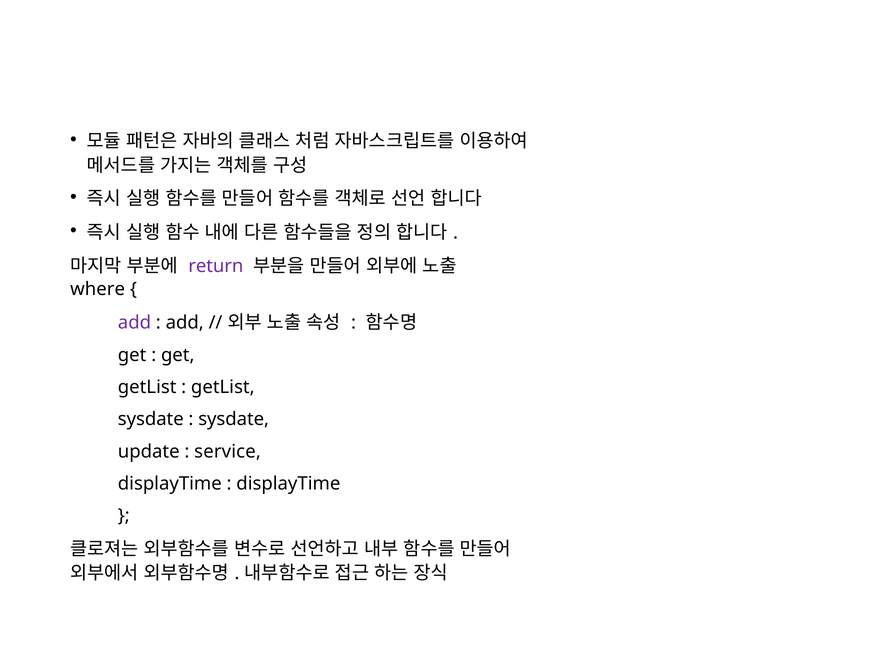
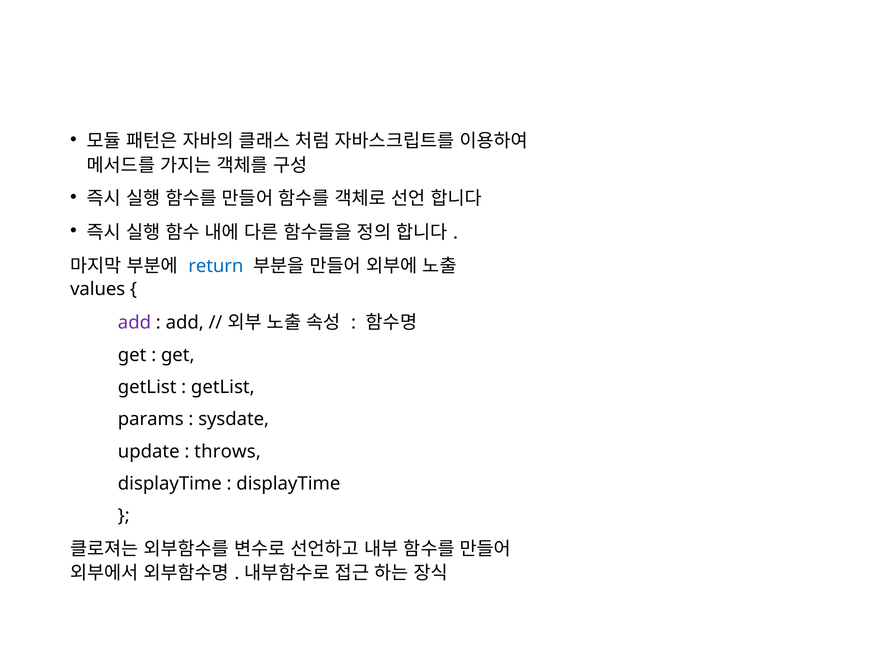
return colour: purple -> blue (216, 266)
where: where -> values (98, 289)
sysdate: sysdate -> params (151, 419)
service: service -> throws (228, 452)
